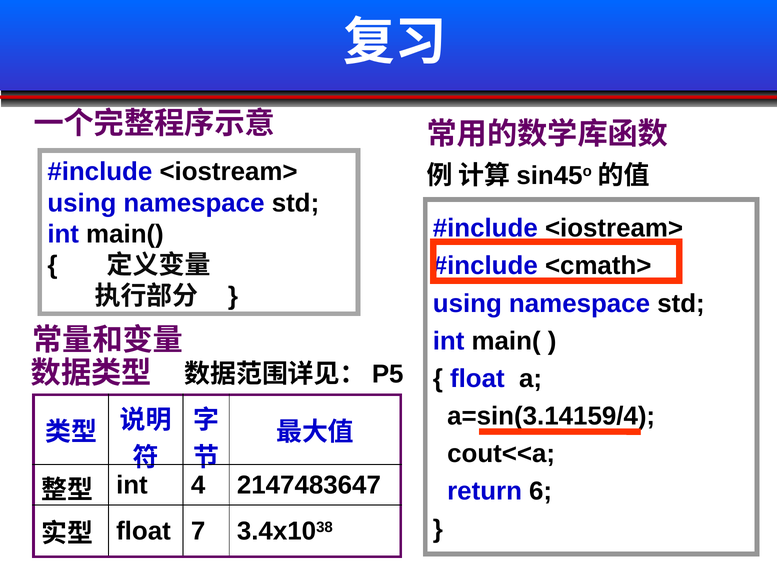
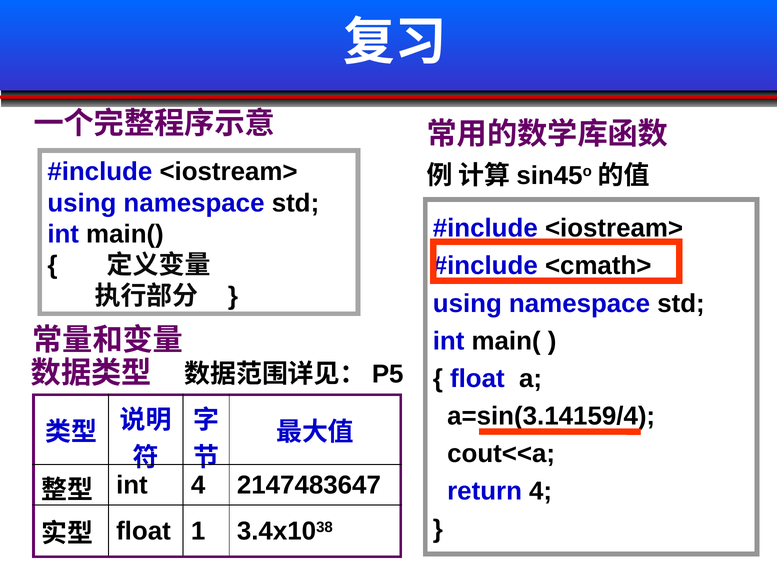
return 6: 6 -> 4 (541, 491)
7: 7 -> 1 (198, 531)
